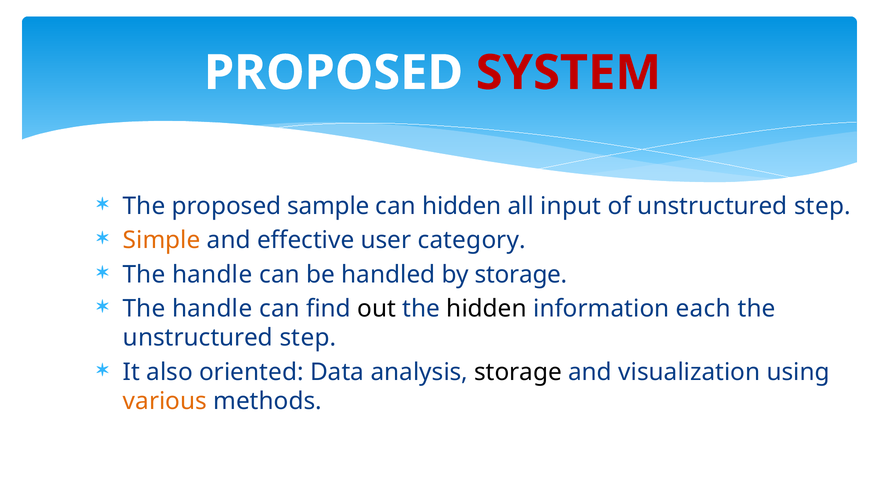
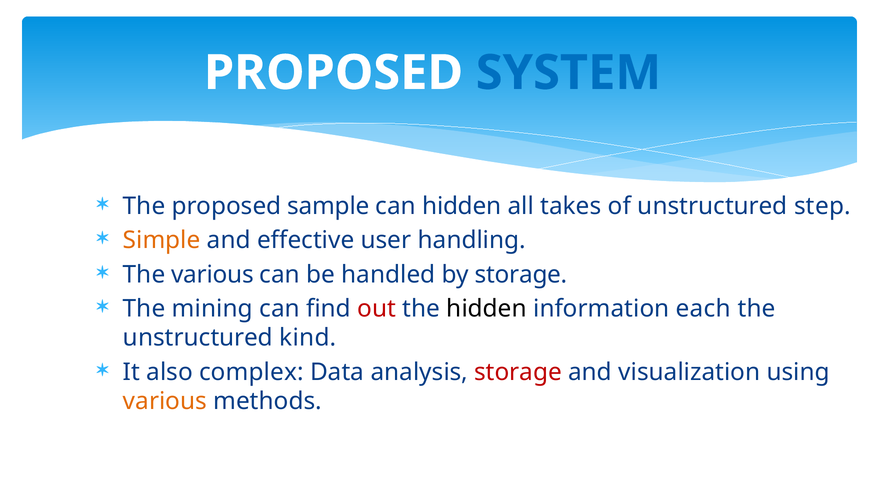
SYSTEM colour: red -> blue (568, 73)
input: input -> takes (571, 206)
category: category -> handling (472, 240)
handle: handle -> various (212, 274)
handle: handle -> mining (212, 309)
out colour: black -> red (377, 309)
step: step -> kind (308, 338)
oriented: oriented -> complex (251, 372)
storage colour: black -> red (518, 372)
